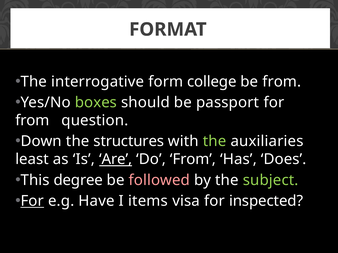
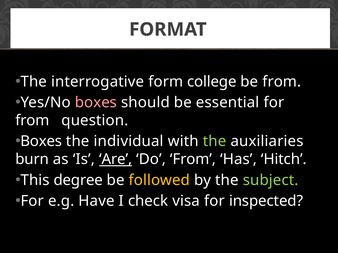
boxes colour: light green -> pink (96, 103)
passport: passport -> essential (228, 103)
Down: Down -> Boxes (41, 142)
structures: structures -> individual (129, 142)
least: least -> burn (32, 160)
Does: Does -> Hitch (284, 160)
followed colour: pink -> yellow (159, 180)
For underline: present -> none (32, 201)
I items: items -> check (148, 201)
